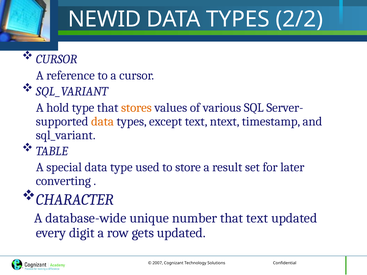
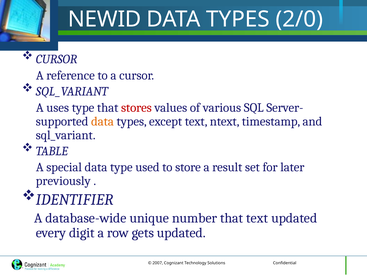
2/2: 2/2 -> 2/0 (299, 19)
hold: hold -> uses (58, 108)
stores colour: orange -> red (136, 108)
converting: converting -> previously (63, 181)
CHARACTER: CHARACTER -> IDENTIFIER (75, 200)
